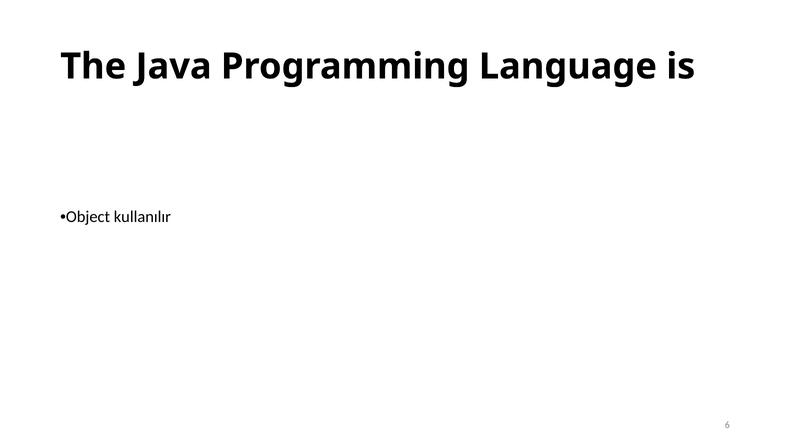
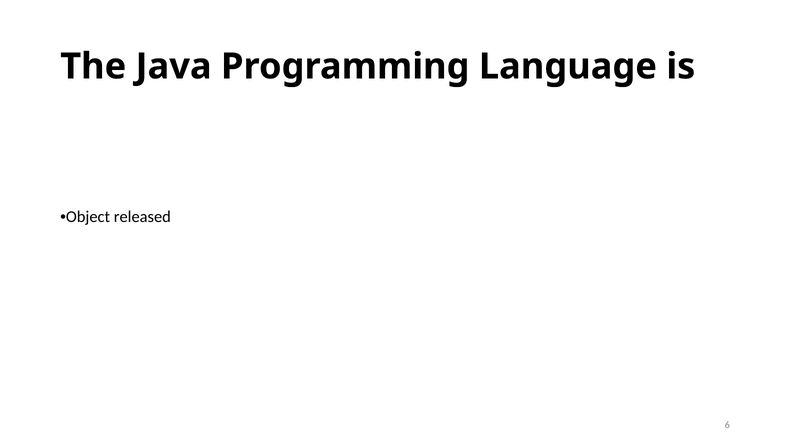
kullanılır: kullanılır -> released (142, 216)
